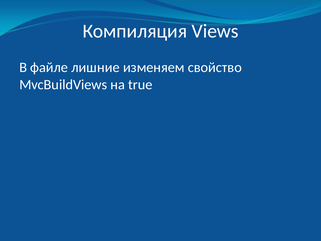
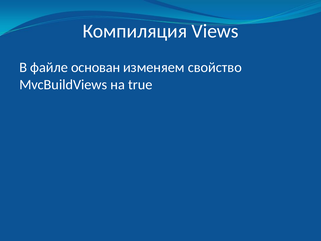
лишние: лишние -> основан (96, 67)
